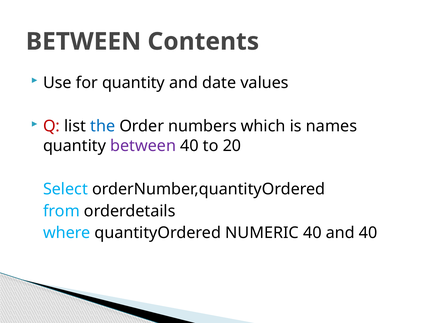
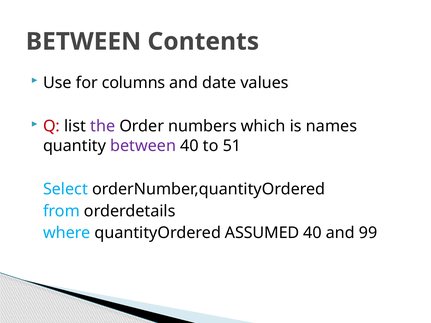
for quantity: quantity -> columns (134, 83)
the colour: blue -> purple (103, 126)
20: 20 -> 51 (232, 146)
NUMERIC: NUMERIC -> ASSUMED (262, 233)
and 40: 40 -> 99 (368, 233)
